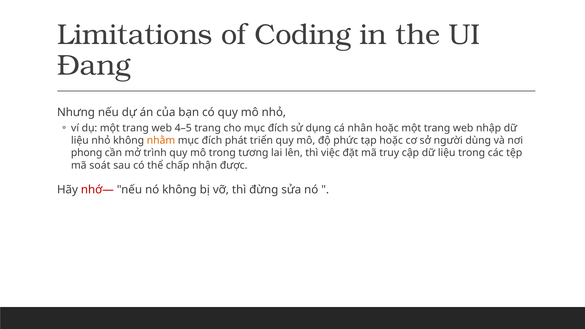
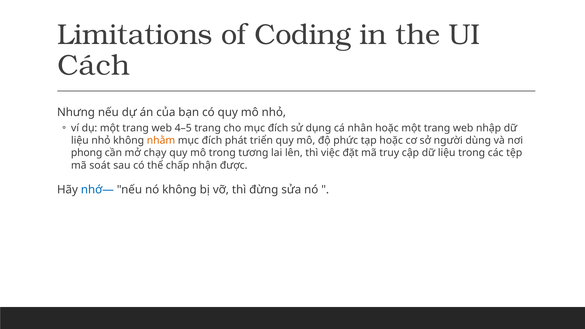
Đang: Đang -> Cách (94, 66)
trình: trình -> chạy (155, 153)
nhớ— colour: red -> blue (97, 190)
